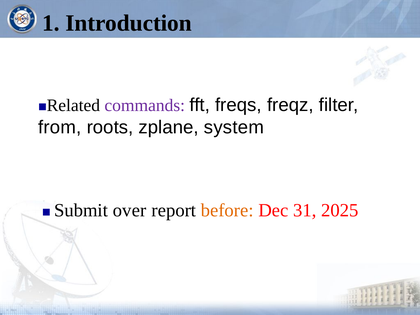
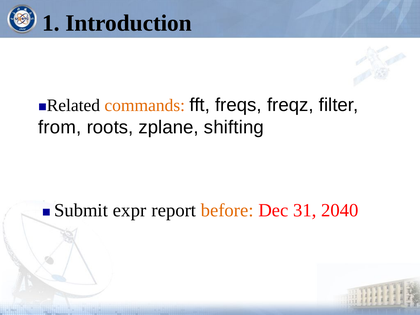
commands colour: purple -> orange (145, 105)
system: system -> shifting (234, 127)
over: over -> expr (130, 210)
2025: 2025 -> 2040 (340, 210)
